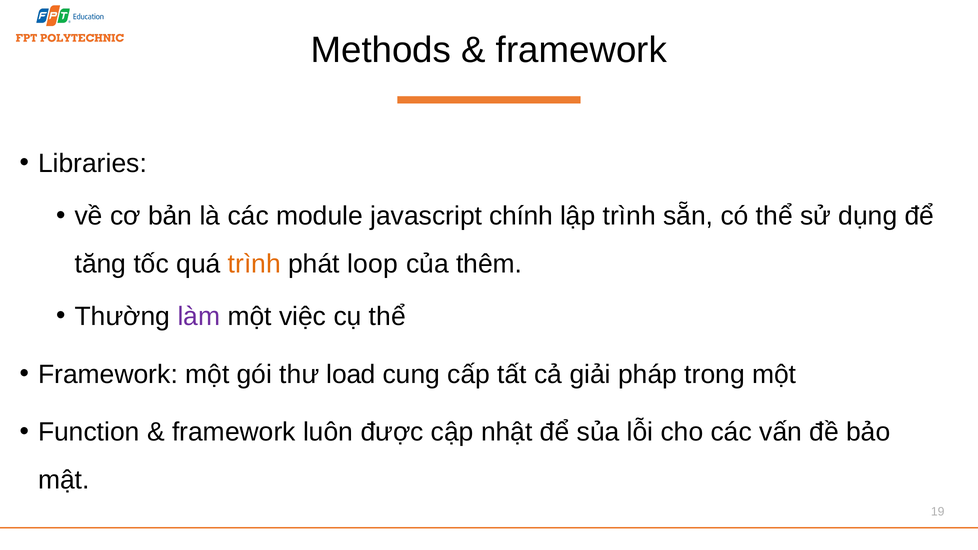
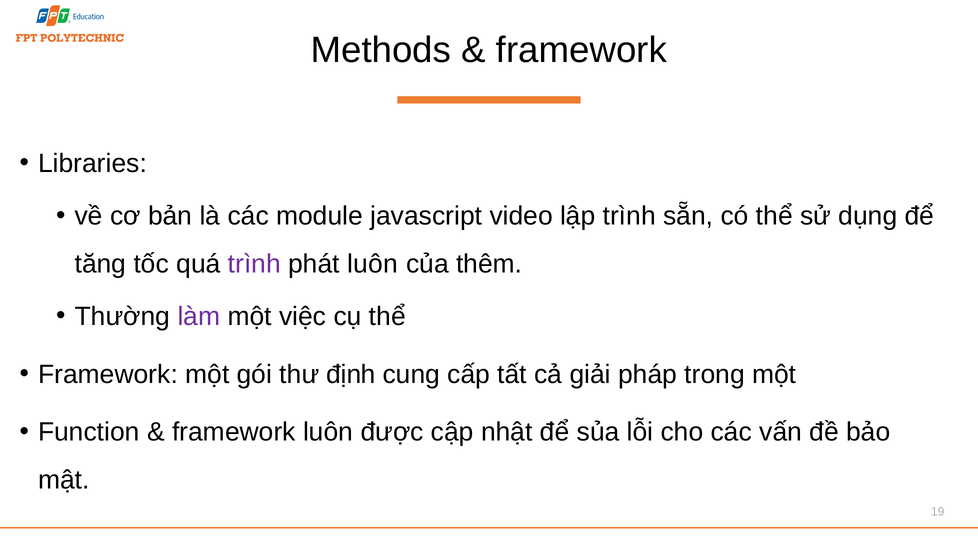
chính: chính -> video (521, 216)
trình colour: orange -> purple (254, 264)
phát loop: loop -> luôn (373, 264)
load: load -> định (351, 374)
